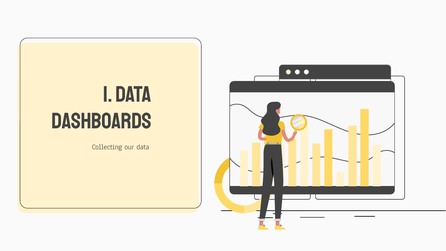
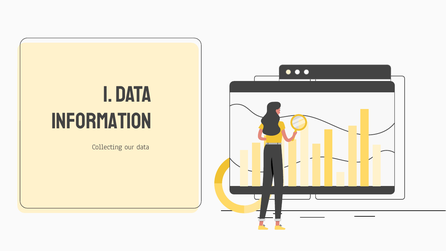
Dashboards: Dashboards -> Information (101, 121)
